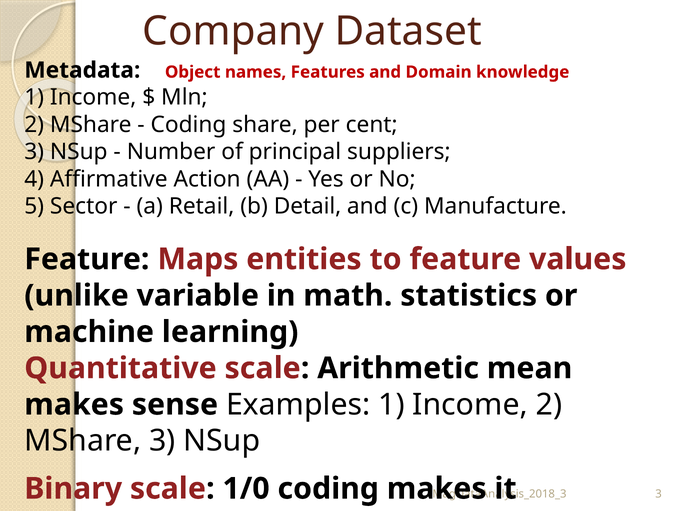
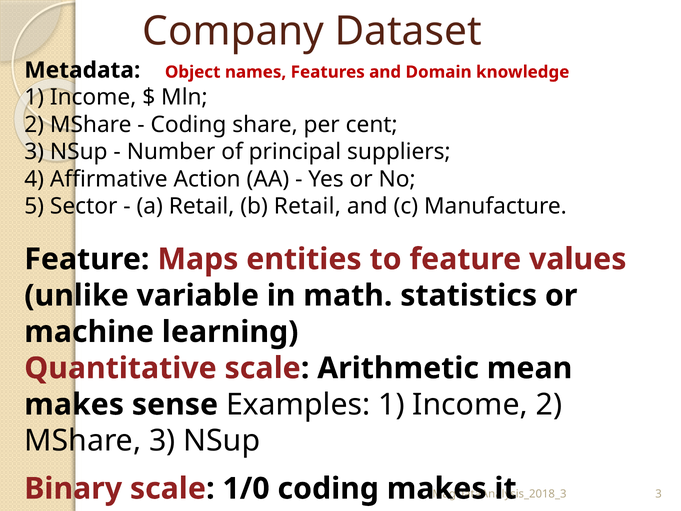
b Detail: Detail -> Retail (307, 206)
